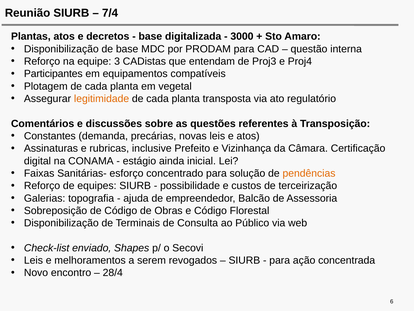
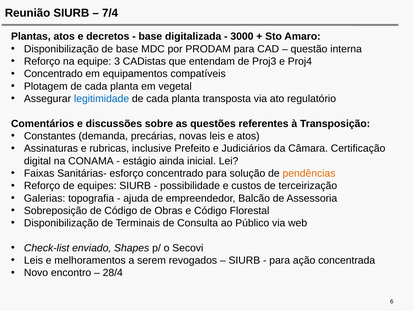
Participantes: Participantes -> Concentrado (53, 74)
legitimidade colour: orange -> blue (102, 99)
Vizinhança: Vizinhança -> Judiciários (246, 148)
